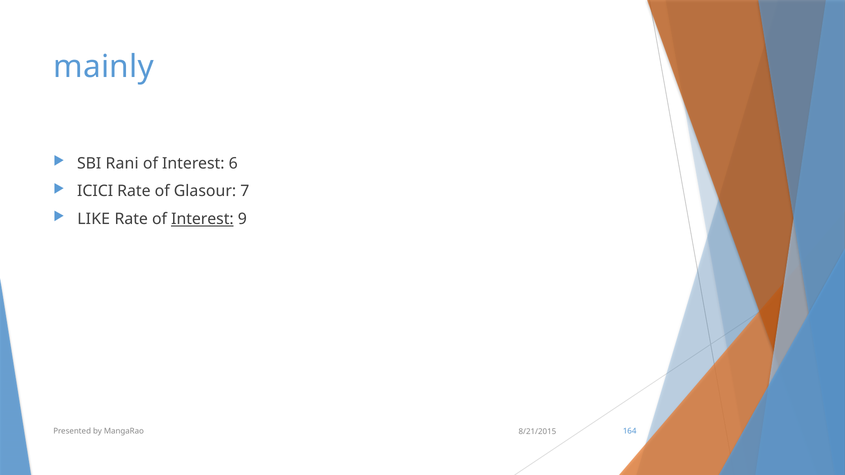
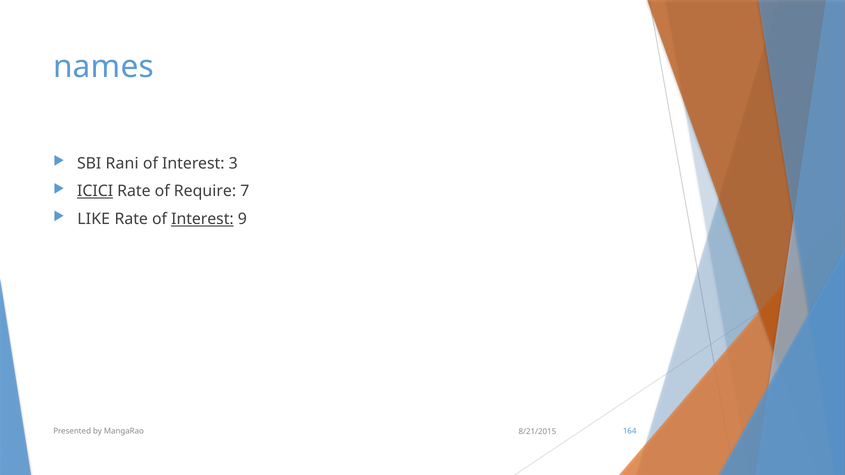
mainly: mainly -> names (104, 67)
6: 6 -> 3 (233, 164)
ICICI underline: none -> present (95, 191)
Glasour: Glasour -> Require (205, 191)
